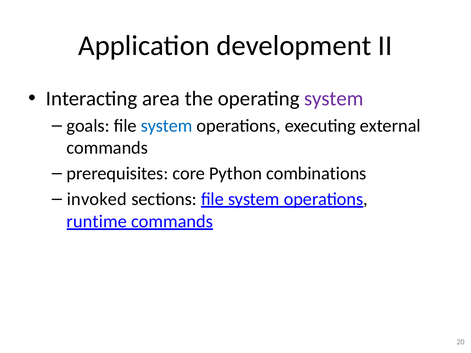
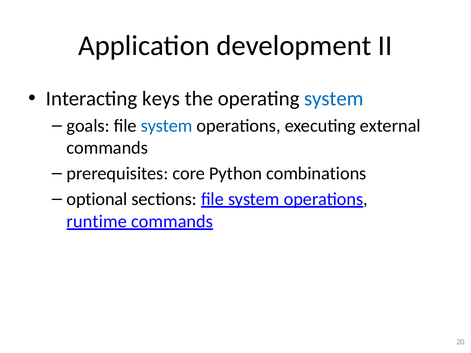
area: area -> keys (161, 99)
system colour: purple -> blue (334, 99)
invoked: invoked -> optional (97, 199)
